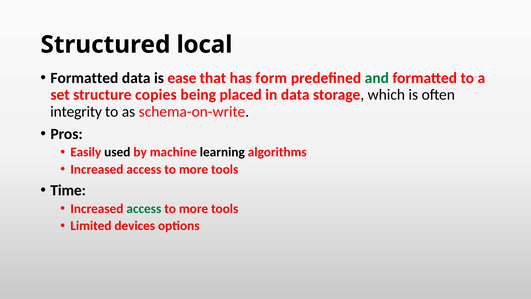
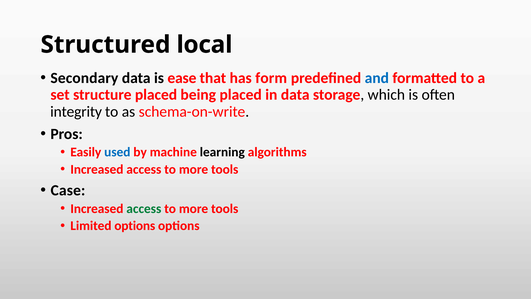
Formatted: Formatted -> Secondary (84, 78)
and colour: green -> blue (377, 78)
structure copies: copies -> placed (156, 95)
used colour: black -> blue (117, 152)
Time: Time -> Case (68, 190)
Limited devices: devices -> options (135, 226)
